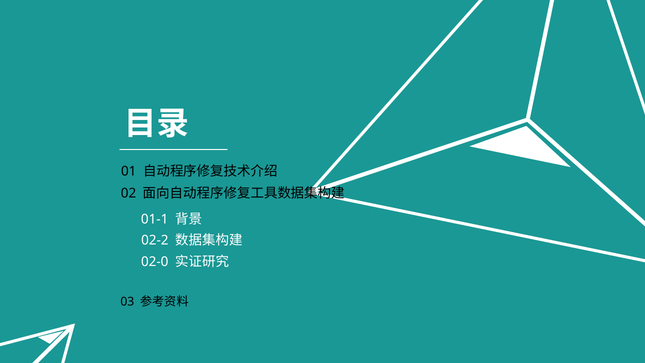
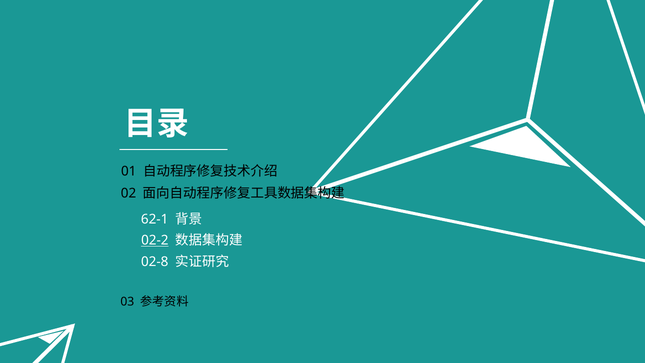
01-1: 01-1 -> 62-1 (155, 219)
02-2 underline: none -> present (155, 240)
02-0: 02-0 -> 02-8 (155, 261)
